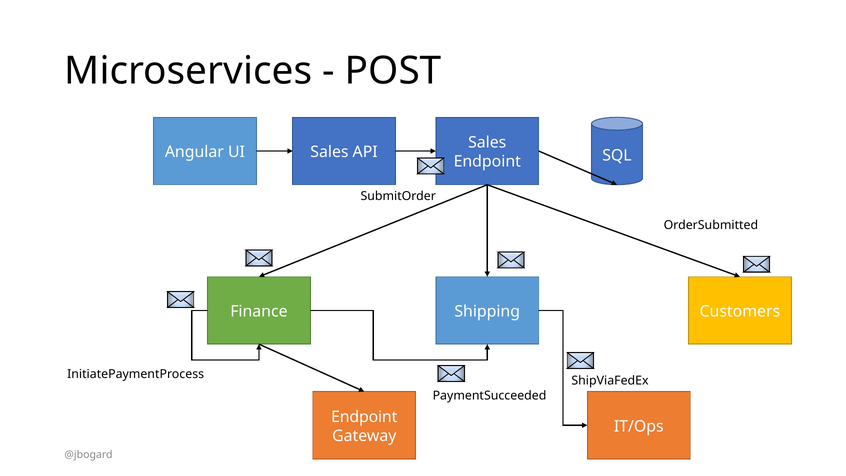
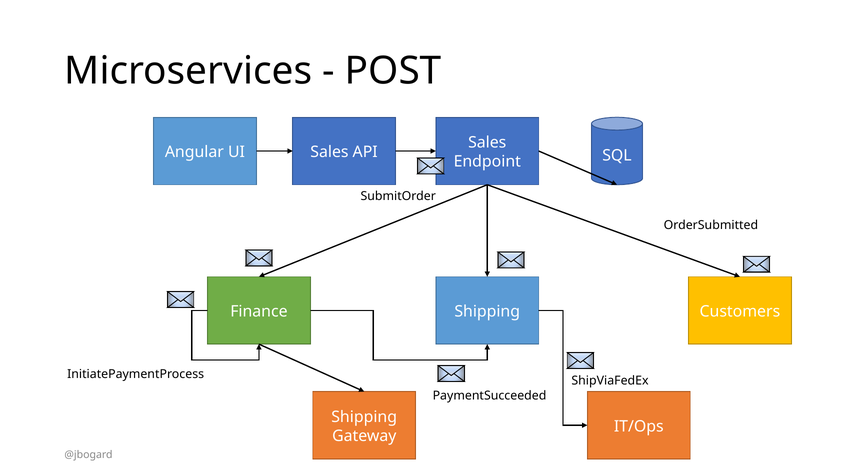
Endpoint: Endpoint -> Shipping (364, 417)
